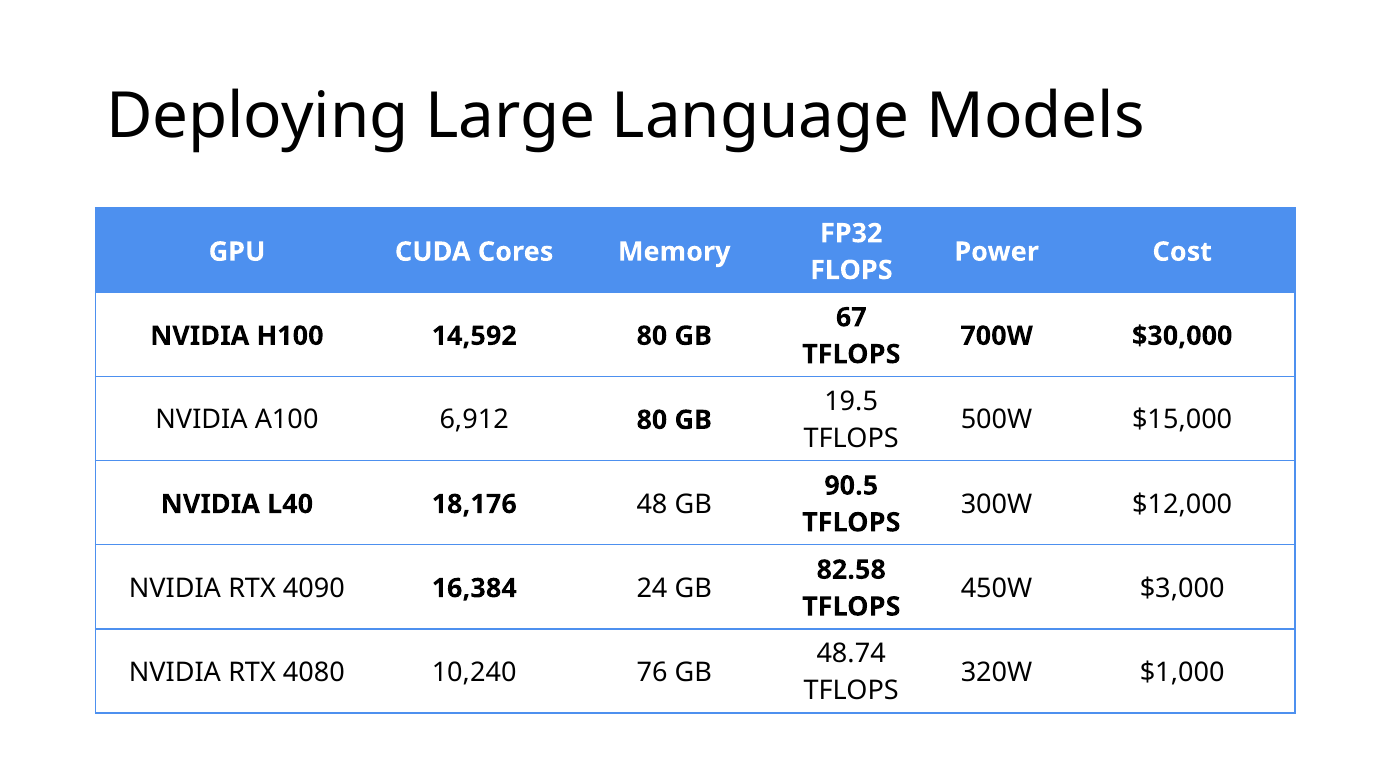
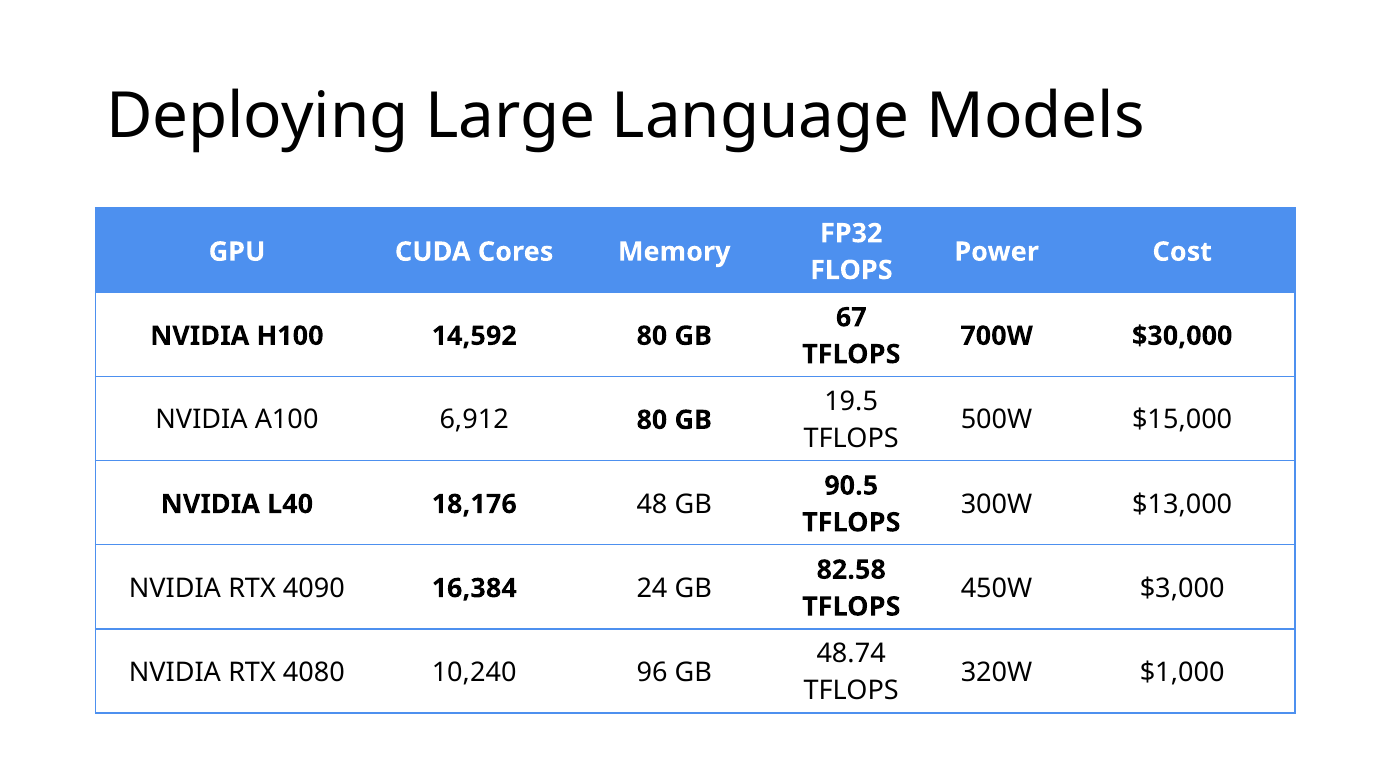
$12,000: $12,000 -> $13,000 (1182, 504)
76: 76 -> 96 (652, 673)
